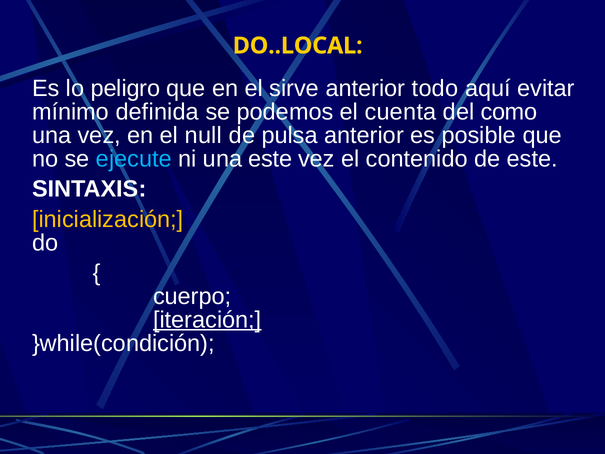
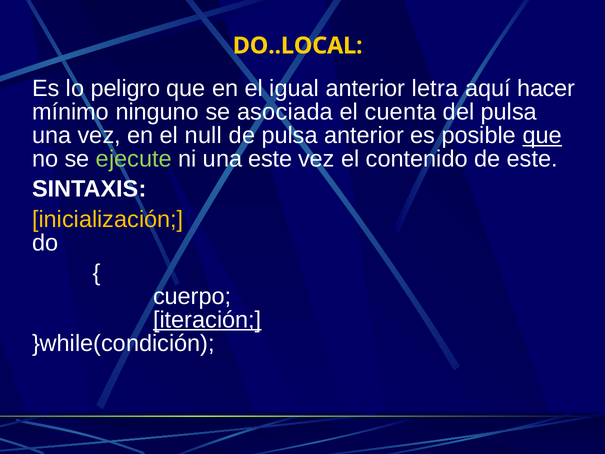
sirve: sirve -> igual (294, 89)
todo: todo -> letra (435, 89)
evitar: evitar -> hacer (546, 89)
definida: definida -> ninguno (157, 112)
podemos: podemos -> asociada (285, 112)
del como: como -> pulsa (509, 112)
que underline: none -> present (542, 135)
ejecute colour: light blue -> light green (134, 159)
